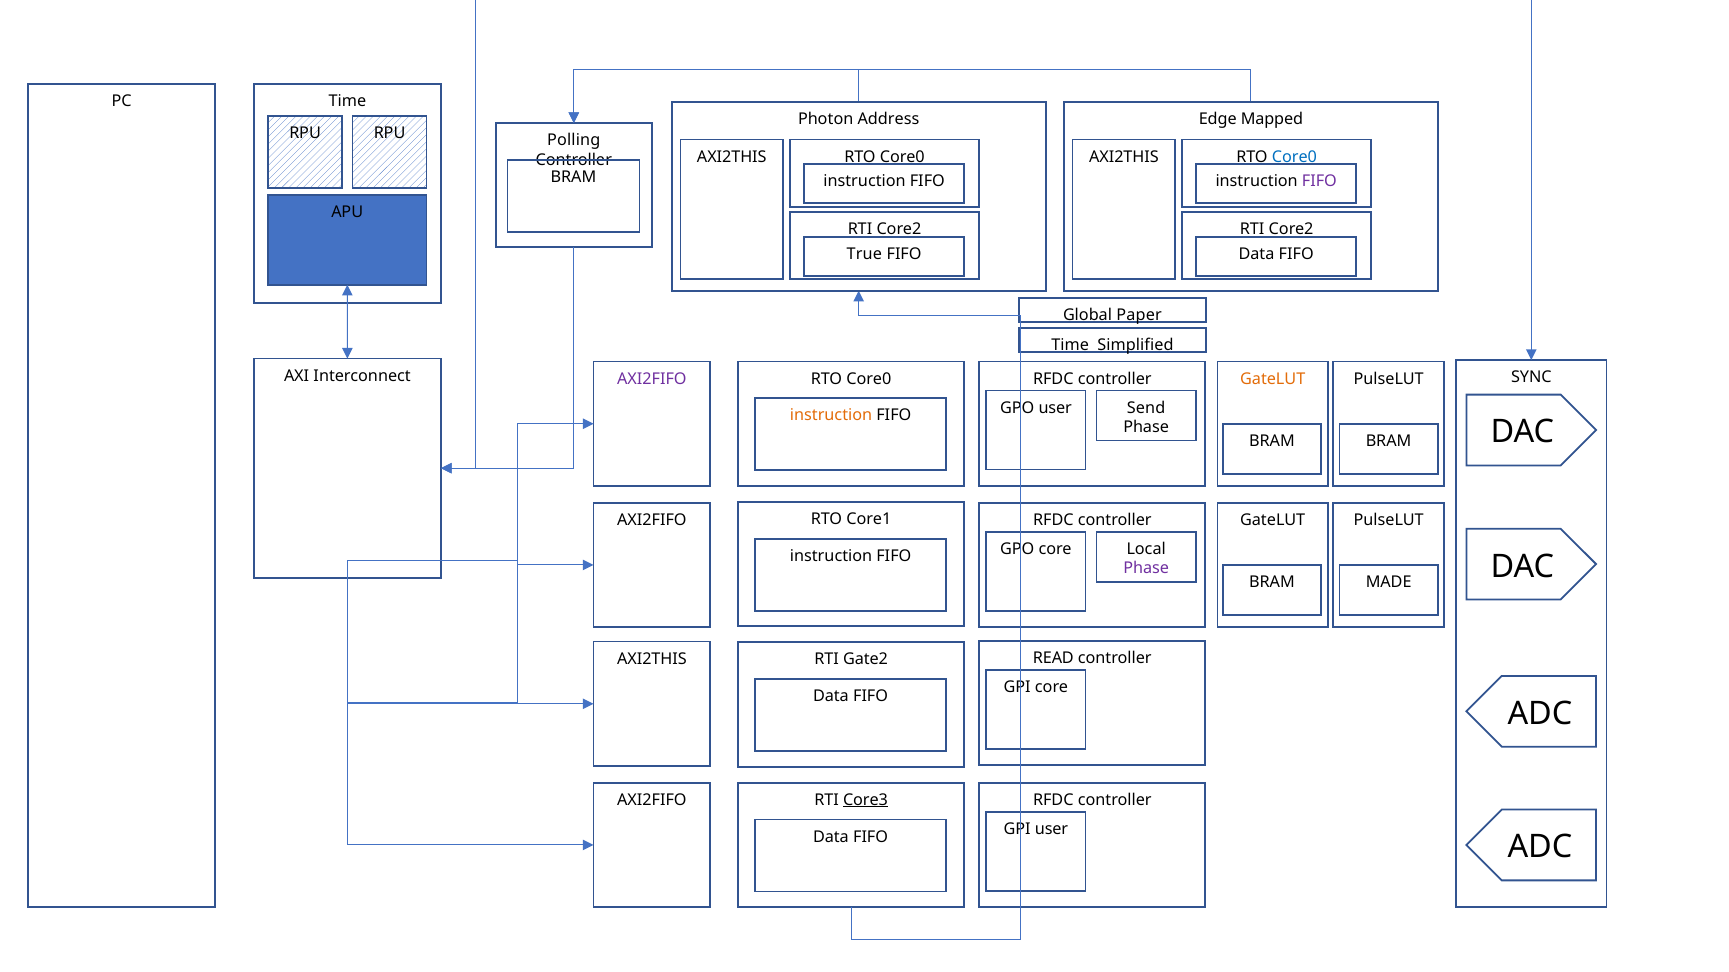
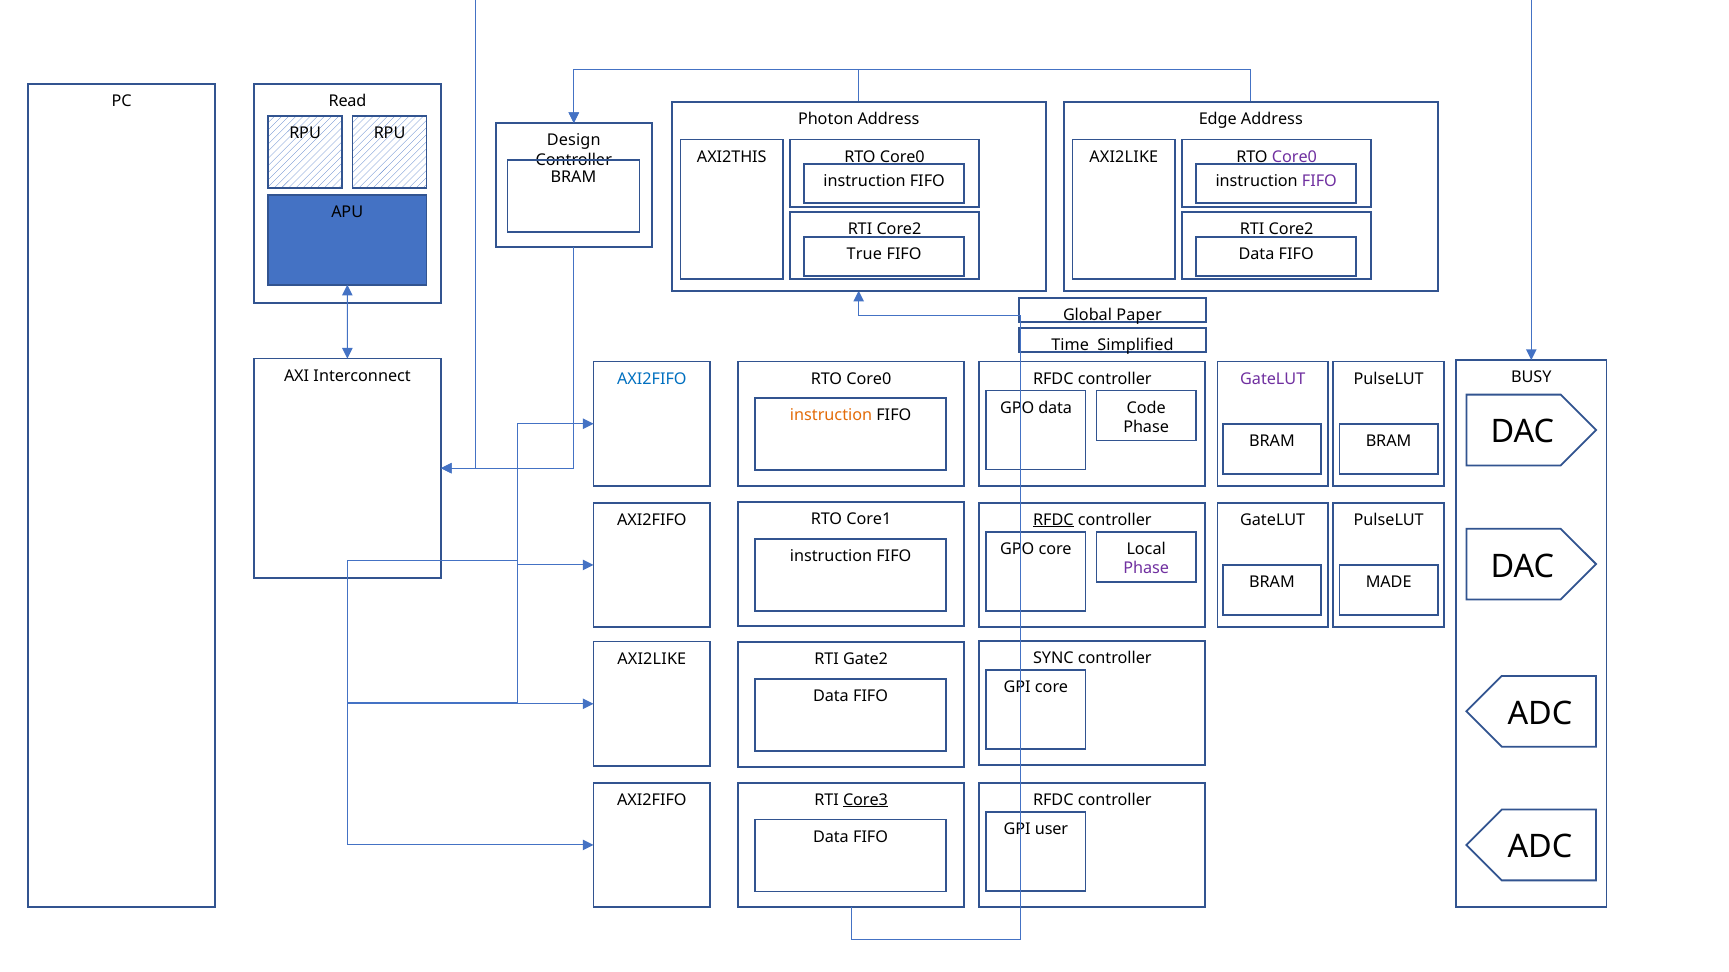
Time: Time -> Read (347, 101)
Edge Mapped: Mapped -> Address (1272, 119)
Polling: Polling -> Design (574, 140)
AXI2THIS: AXI2THIS -> AXI2LIKE (1124, 157)
Core0 colour: blue -> purple (1294, 157)
SYNC: SYNC -> BUSY (1531, 377)
AXI2FIFO colour: purple -> blue (652, 379)
GateLUT colour: orange -> purple (1273, 379)
GPO user: user -> data (1055, 408)
Send: Send -> Code (1146, 408)
RFDC underline: none -> present (1053, 520)
READ: READ -> SYNC (1053, 658)
AXI2THIS: AXI2THIS -> AXI2LIKE (652, 659)
